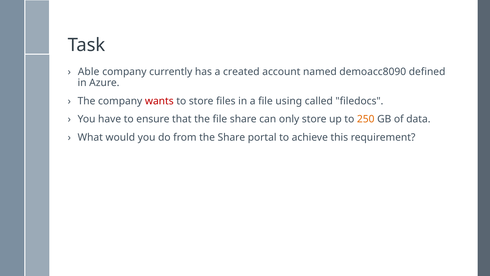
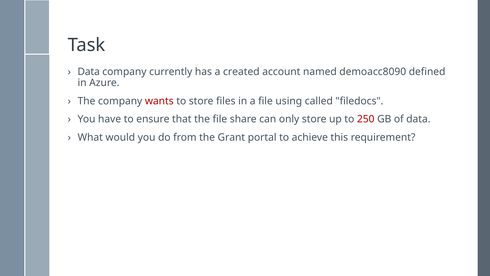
Able: Able -> Data (89, 72)
250 colour: orange -> red (366, 119)
the Share: Share -> Grant (231, 137)
